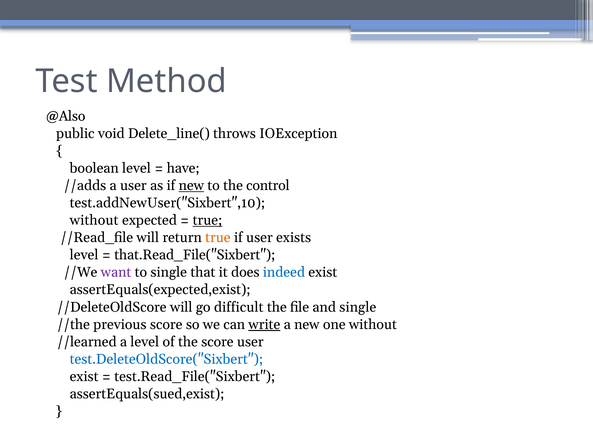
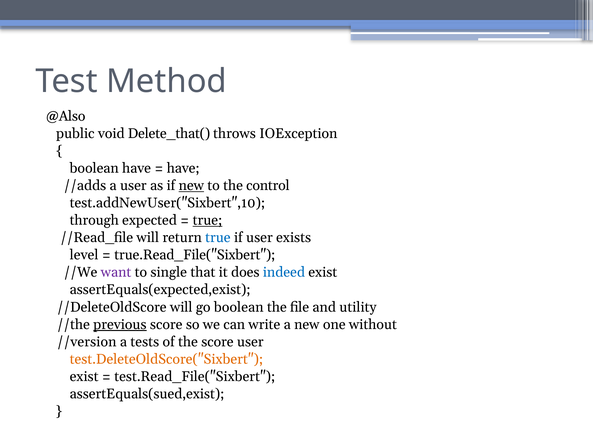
Delete_line(: Delete_line( -> Delete_that( (169, 133)
boolean level: level -> have (137, 168)
without: without -> through (94, 220)
true colour: orange -> blue (218, 238)
that.Read_File("Sixbert: that.Read_File("Sixbert -> true.Read_File("Sixbert (195, 255)
go difficult: difficult -> boolean (239, 307)
and single: single -> utility (358, 307)
previous underline: none -> present (120, 324)
write underline: present -> none (264, 324)
//learned: //learned -> //version (87, 342)
a level: level -> tests (145, 342)
test.DeleteOldScore("Sixbert colour: blue -> orange (166, 359)
